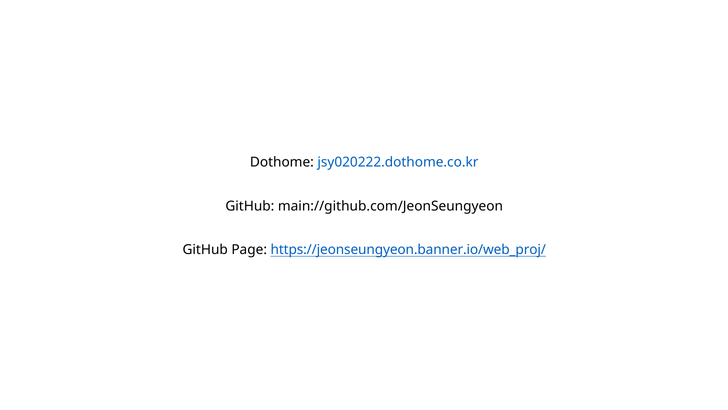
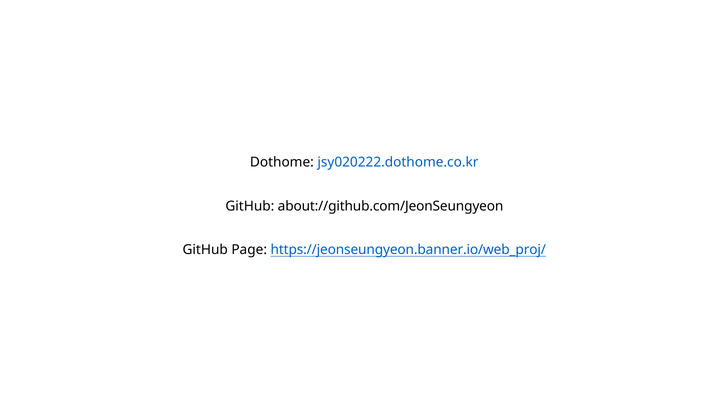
main://github.com/JeonSeungyeon: main://github.com/JeonSeungyeon -> about://github.com/JeonSeungyeon (391, 206)
